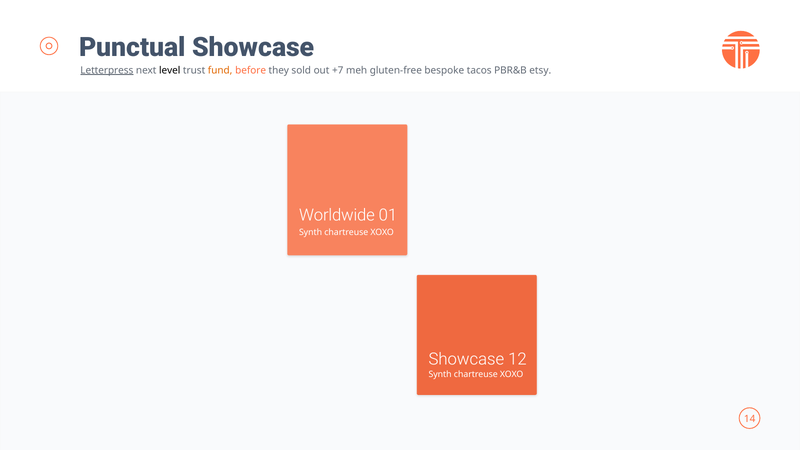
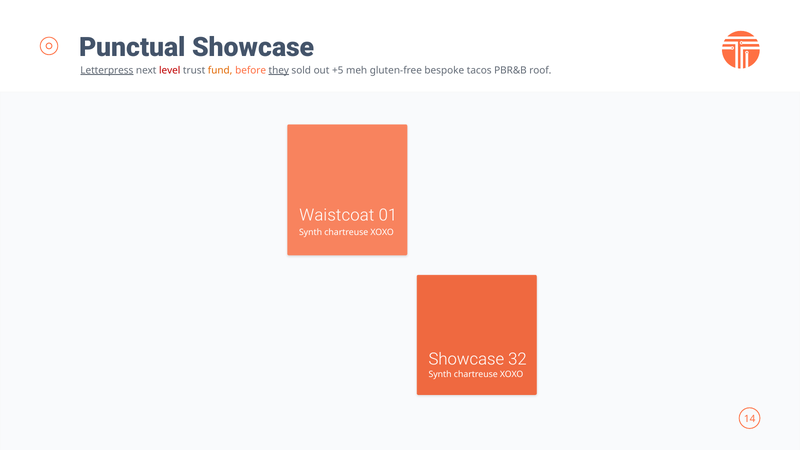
level colour: black -> red (170, 70)
they underline: none -> present (279, 70)
+7: +7 -> +5 (338, 70)
etsy: etsy -> roof (540, 70)
Worldwide: Worldwide -> Waistcoat (337, 215)
12: 12 -> 32 (517, 359)
